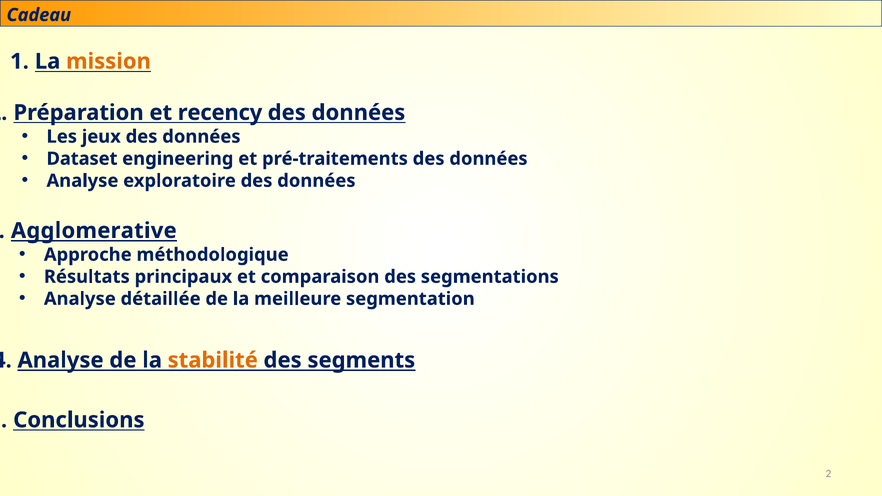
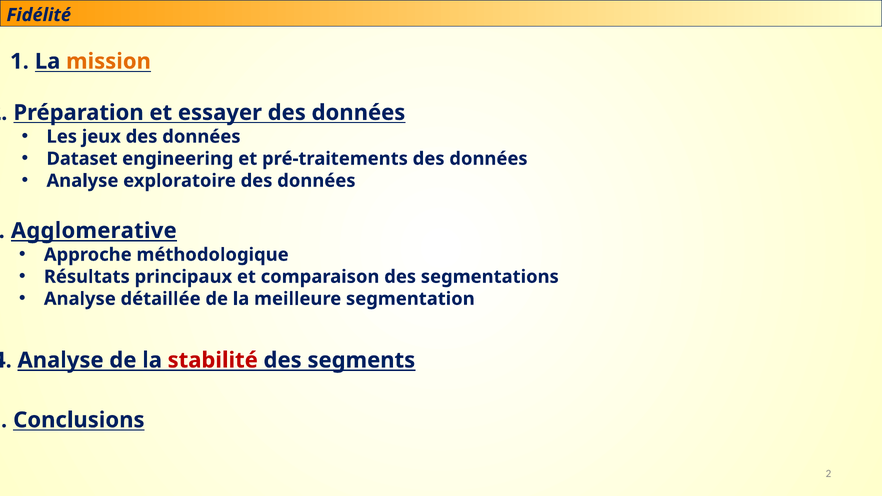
Cadeau: Cadeau -> Fidélité (39, 15)
recency: recency -> essayer (220, 113)
stabilité colour: orange -> red (213, 360)
